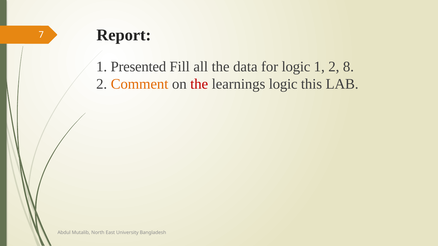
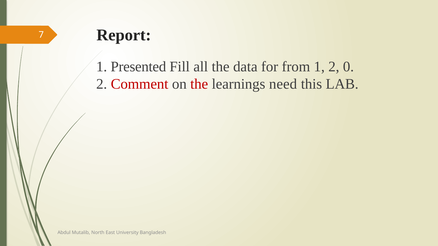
for logic: logic -> from (296, 67)
8: 8 -> 0 (348, 67)
Comment colour: orange -> red (140, 84)
learnings logic: logic -> need (283, 84)
